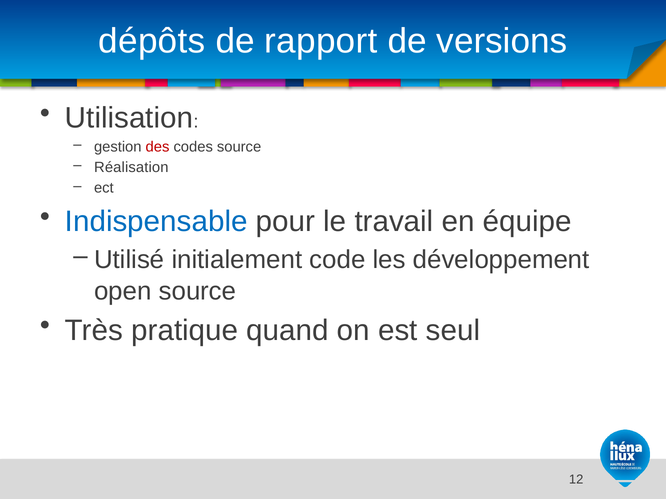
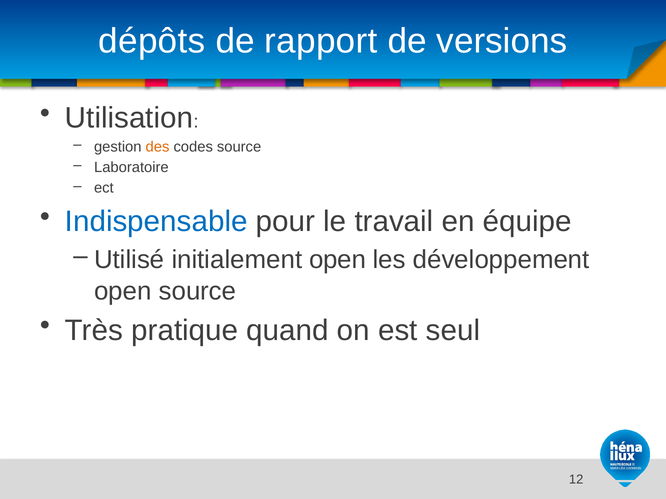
des colour: red -> orange (158, 147)
Réalisation: Réalisation -> Laboratoire (131, 168)
initialement code: code -> open (338, 260)
